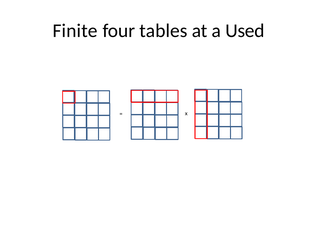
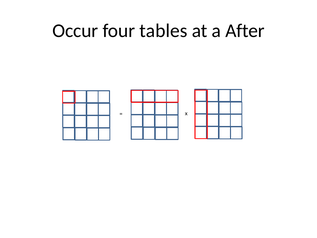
Finite: Finite -> Occur (75, 31)
Used: Used -> After (245, 31)
